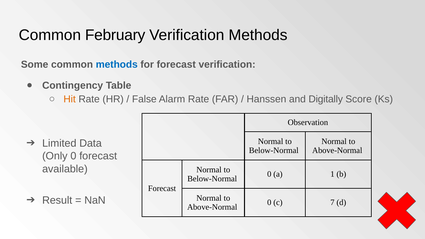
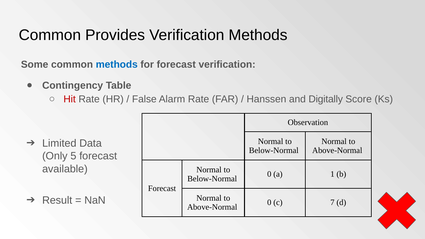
February: February -> Provides (115, 35)
Hit colour: orange -> red (70, 99)
Only 0: 0 -> 5 (73, 156)
